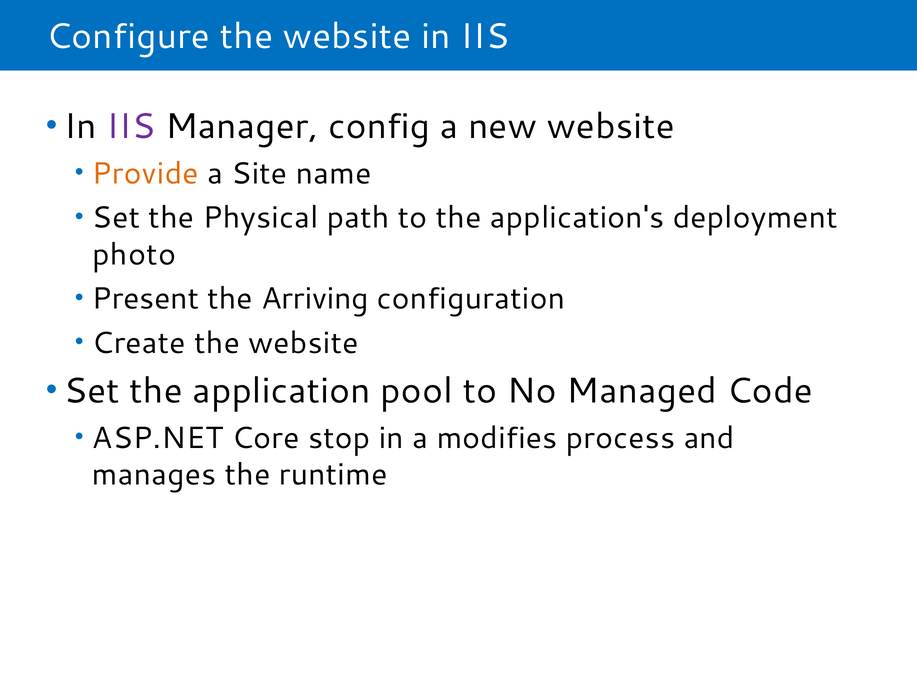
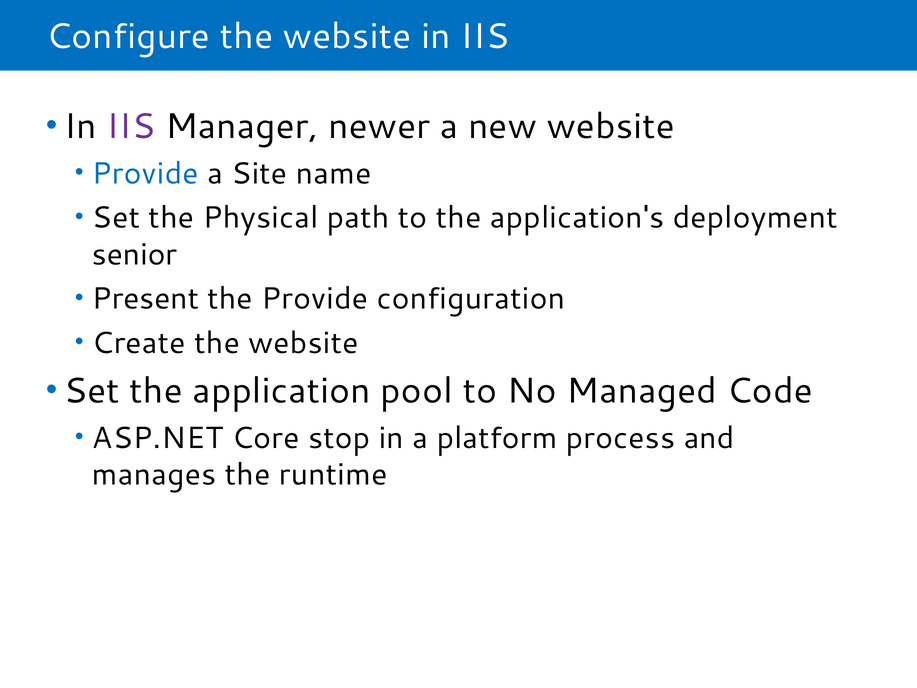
config: config -> newer (379, 126)
Provide colour: orange -> blue (145, 173)
photo: photo -> senior (135, 254)
the Arriving: Arriving -> Provide (315, 299)
modifies: modifies -> platform (497, 438)
